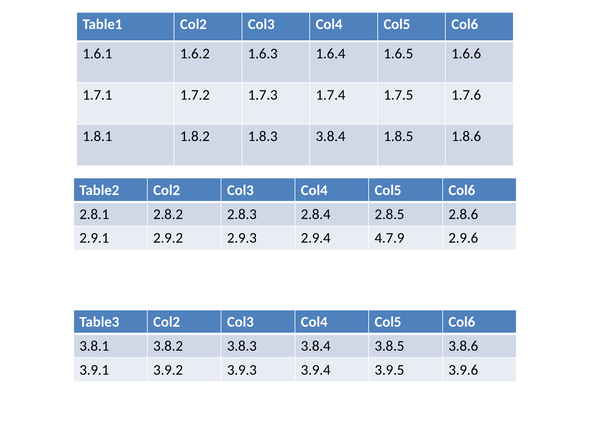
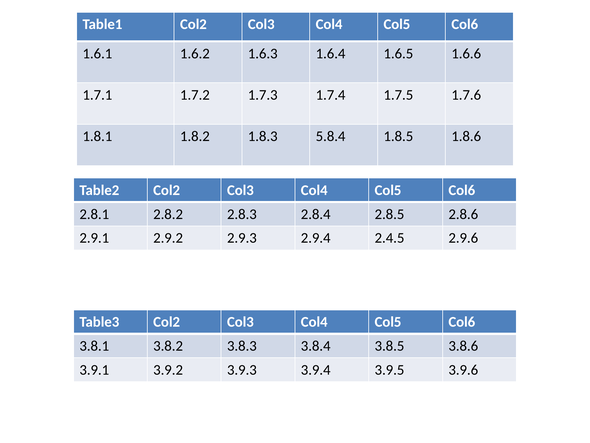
1.8.3 3.8.4: 3.8.4 -> 5.8.4 (331, 136)
4.7.9: 4.7.9 -> 2.4.5 (390, 238)
